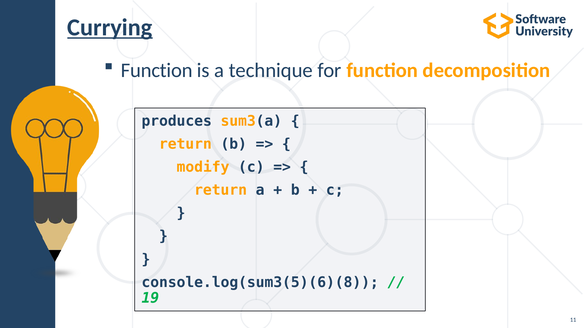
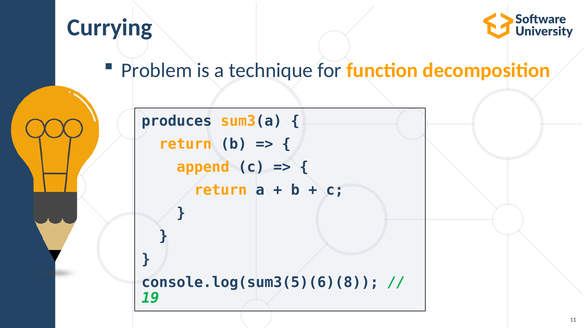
Currying underline: present -> none (110, 28)
Function: Function -> Problem (157, 70)
modify: modify -> append (203, 167)
